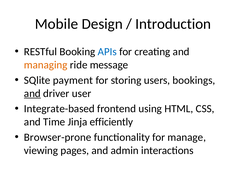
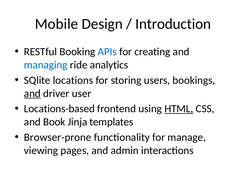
managing colour: orange -> blue (46, 65)
message: message -> analytics (109, 65)
payment: payment -> locations (73, 80)
Integrate-based: Integrate-based -> Locations-based (59, 108)
HTML underline: none -> present (179, 108)
Time: Time -> Book (54, 122)
efficiently: efficiently -> templates (111, 122)
